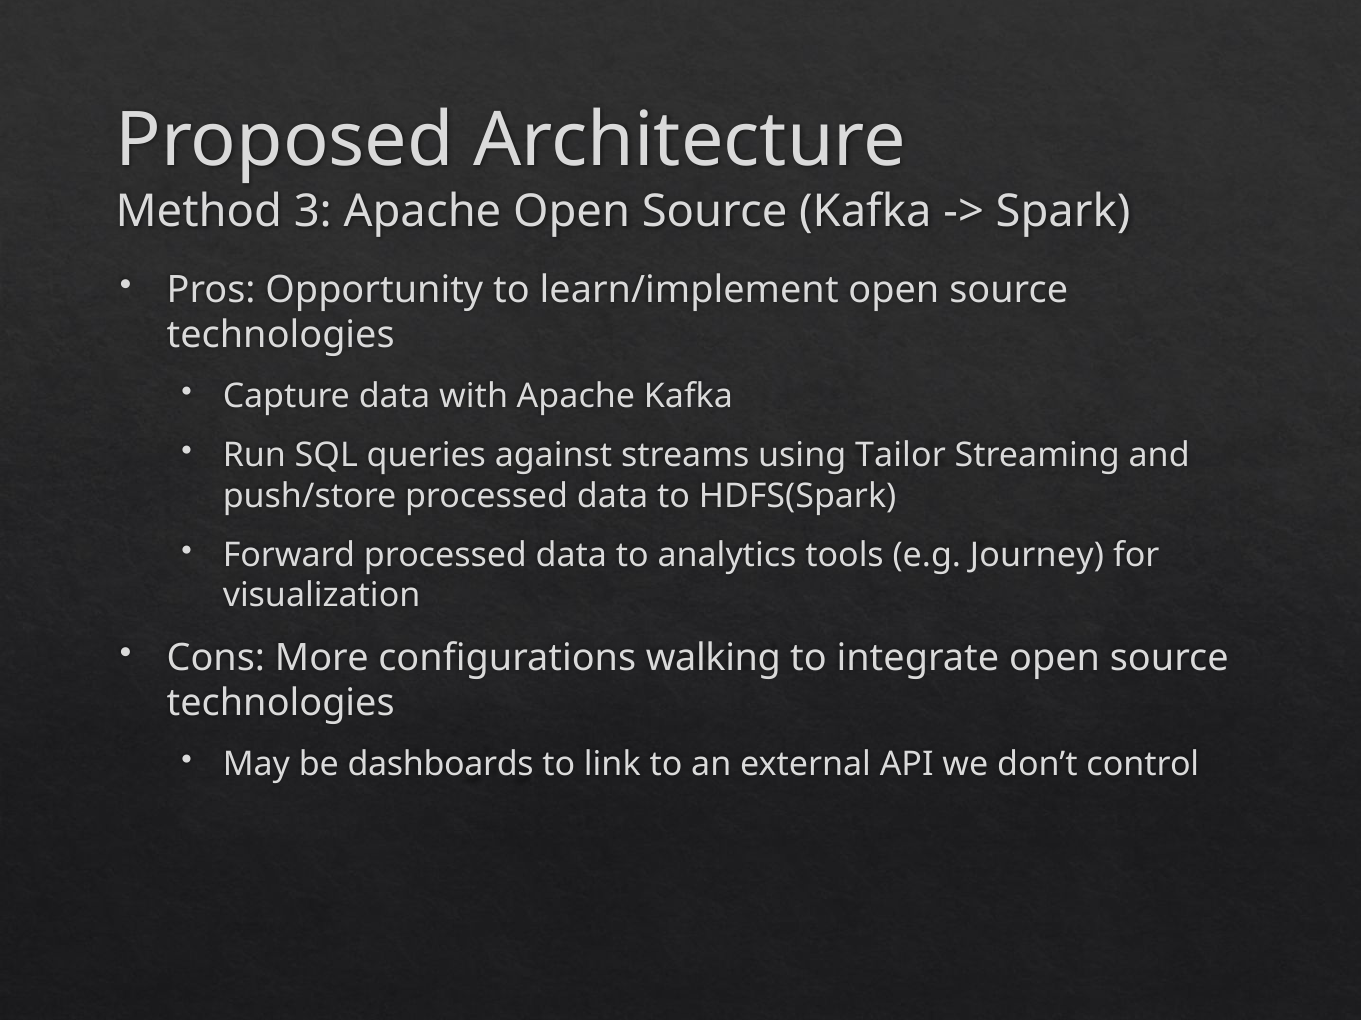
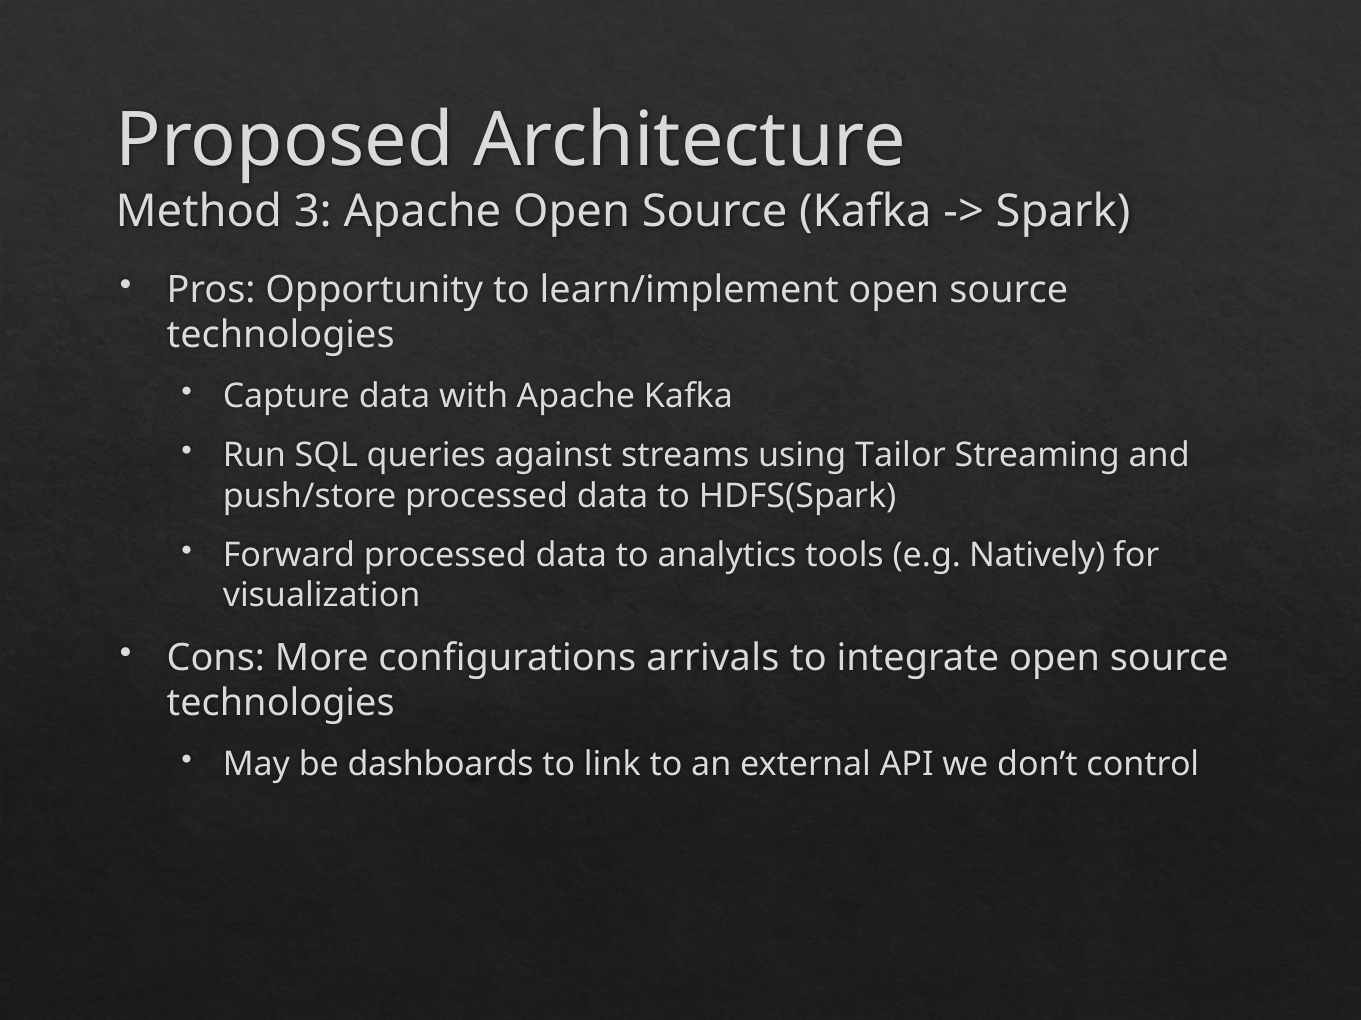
Journey: Journey -> Natively (1037, 555)
walking: walking -> arrivals (713, 658)
